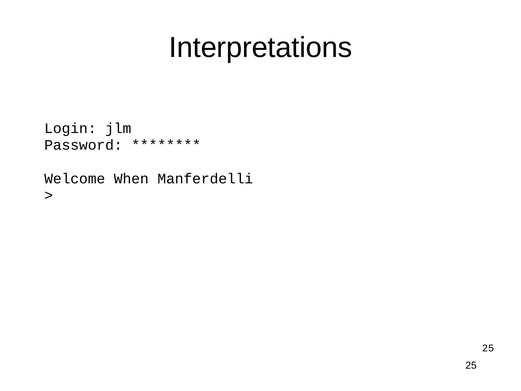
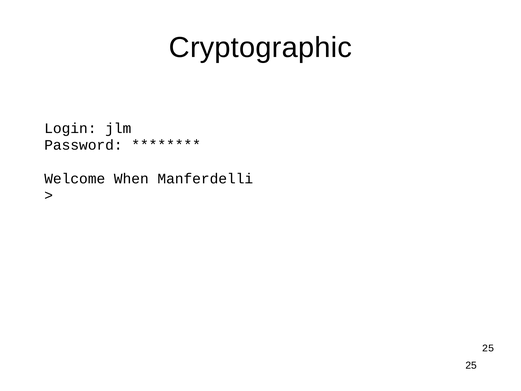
Interpretations: Interpretations -> Cryptographic (260, 48)
